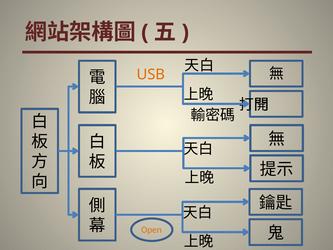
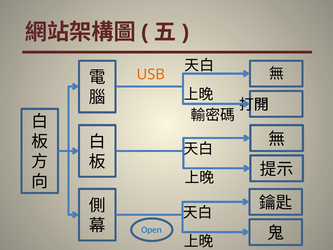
Open colour: orange -> blue (151, 230)
